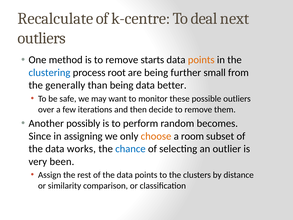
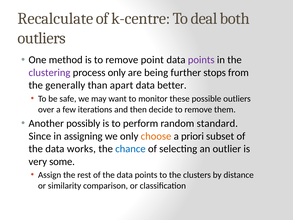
next: next -> both (235, 18)
starts: starts -> point (152, 60)
points colour: orange -> purple (201, 60)
clustering colour: blue -> purple (49, 73)
process root: root -> only (117, 73)
small: small -> stops (215, 73)
than being: being -> apart (122, 85)
becomes: becomes -> standard (217, 123)
room: room -> priori (192, 136)
been: been -> some (62, 161)
